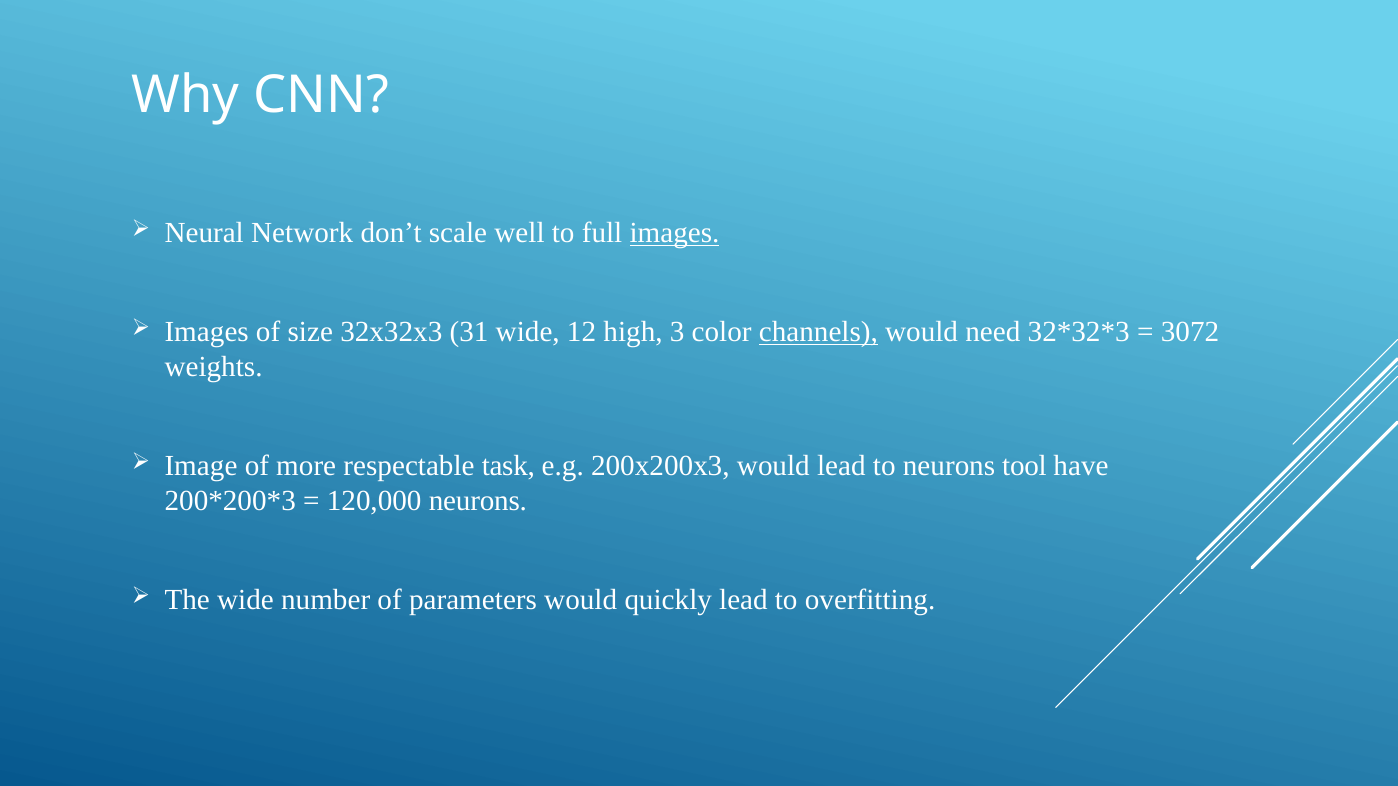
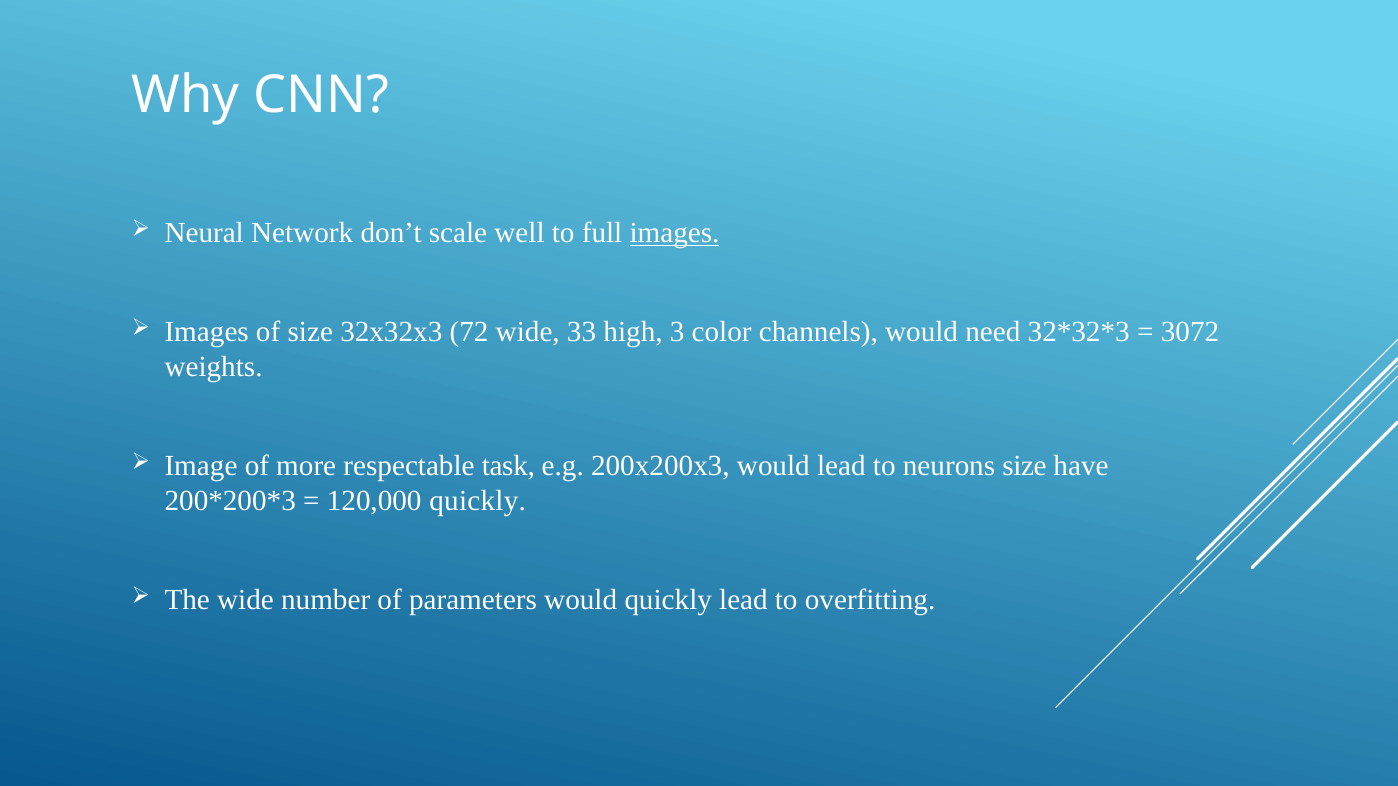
31: 31 -> 72 (469, 332)
12: 12 -> 33 (582, 332)
channels underline: present -> none (818, 332)
neurons tool: tool -> size (1024, 466)
120,000 neurons: neurons -> quickly (478, 501)
